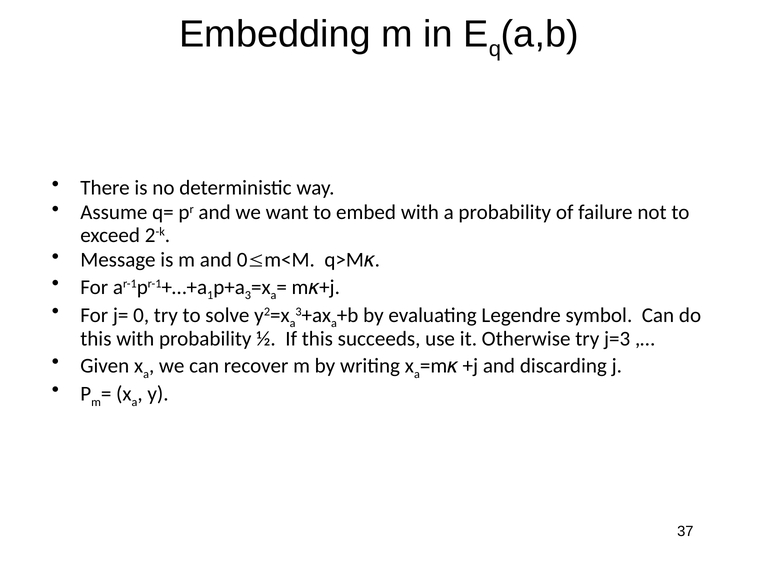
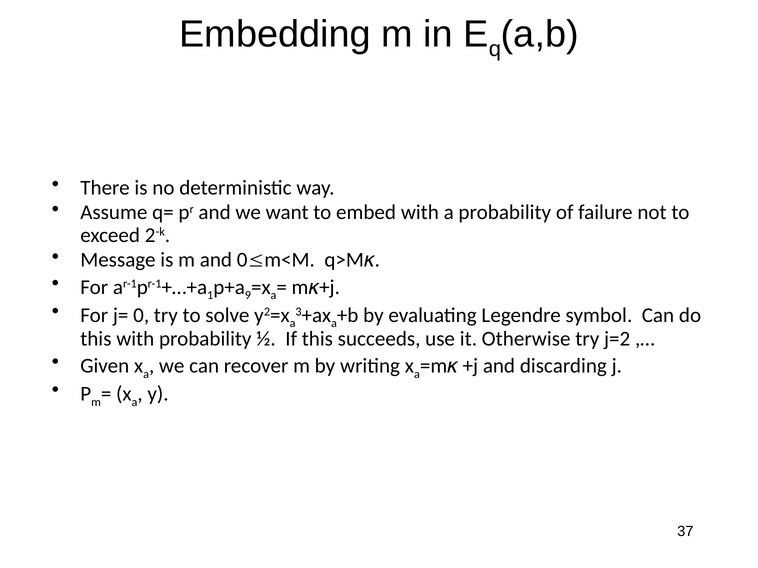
3: 3 -> 9 (248, 296)
j=3: j=3 -> j=2 (617, 339)
